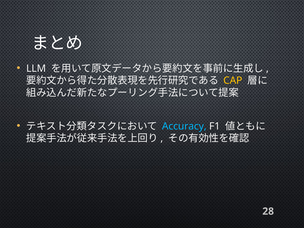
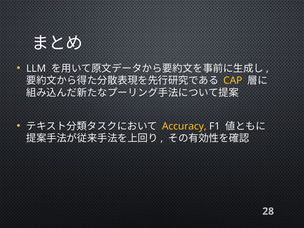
Accuracy colour: light blue -> yellow (184, 126)
